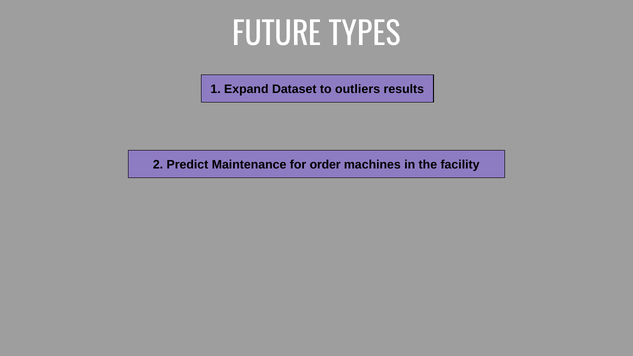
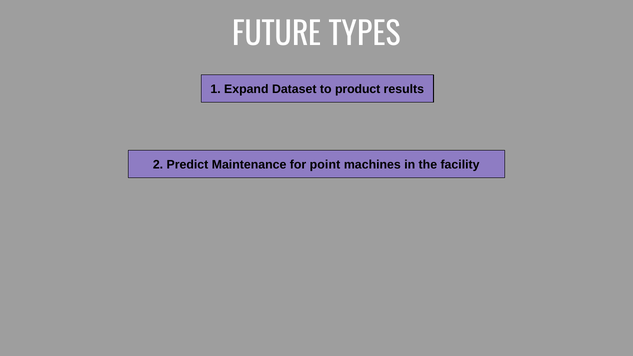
outliers: outliers -> product (358, 89)
order: order -> point (325, 165)
